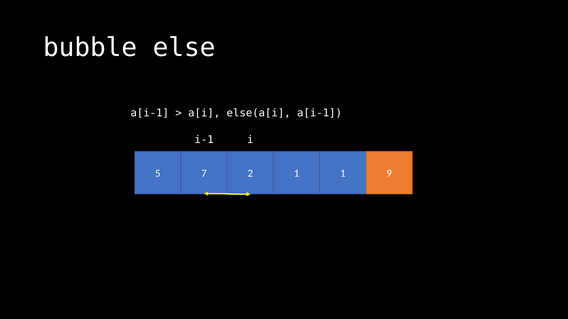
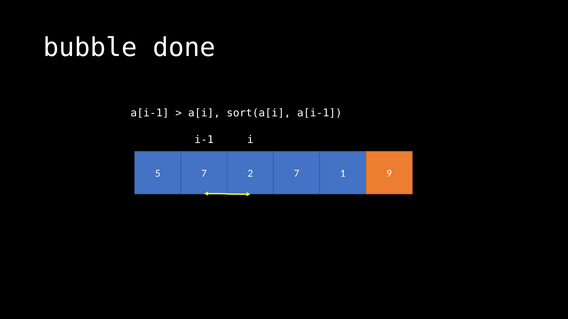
else: else -> done (184, 48)
else(a[i: else(a[i -> sort(a[i (259, 113)
2 1: 1 -> 7 (297, 174)
